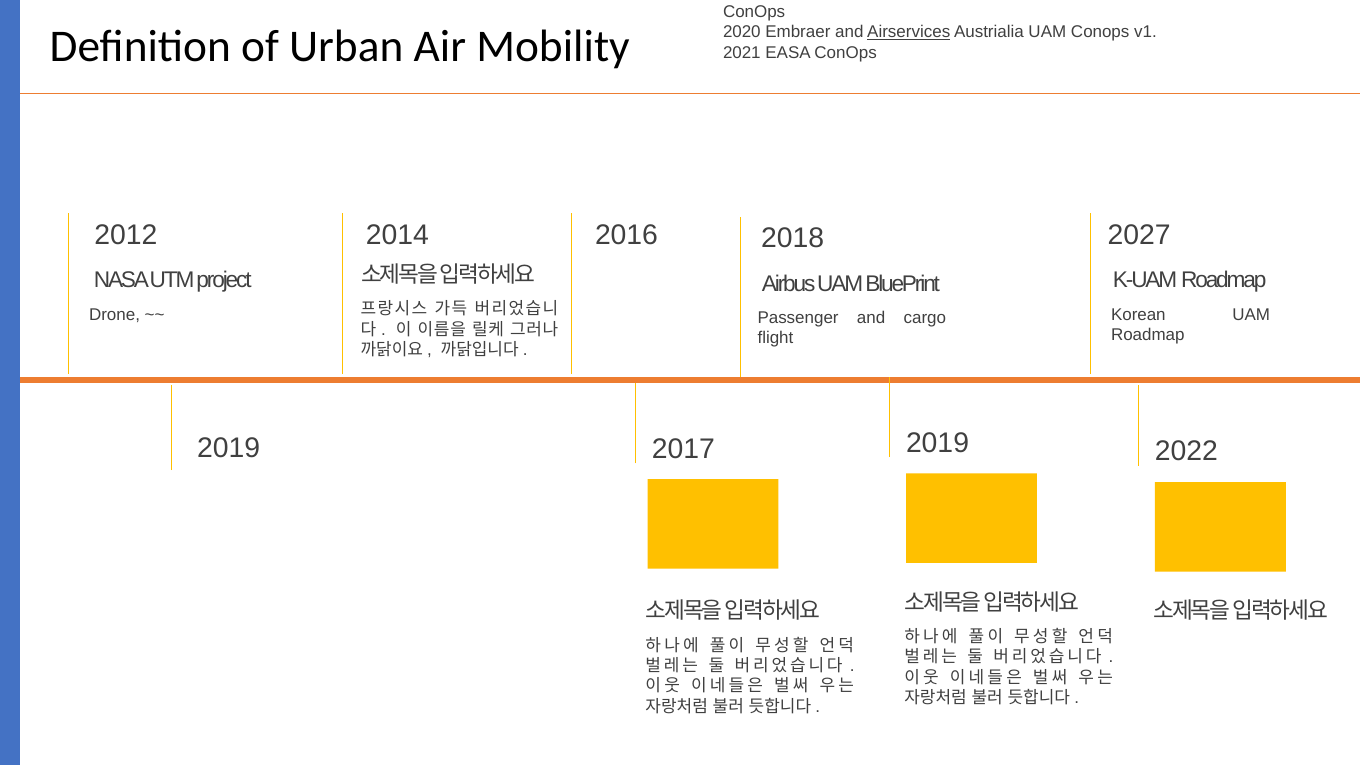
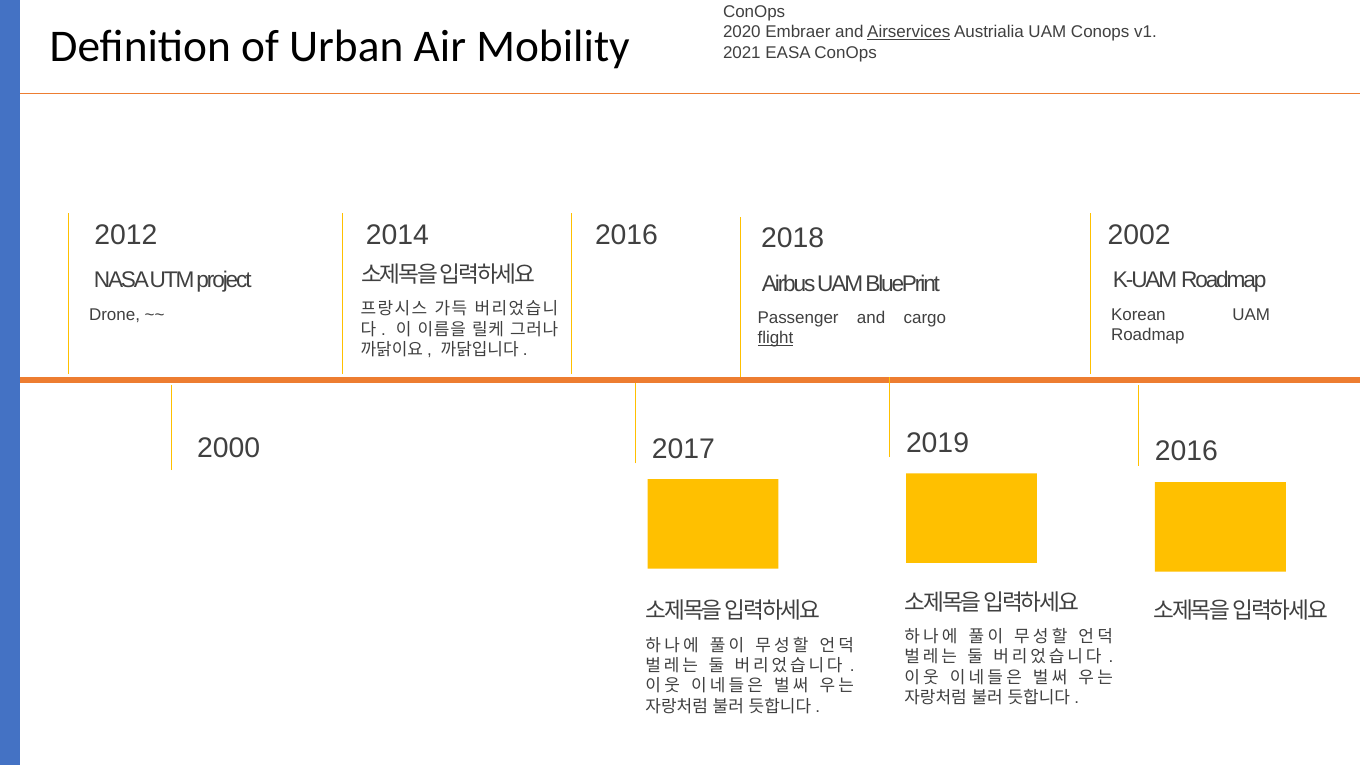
2027: 2027 -> 2002 (1139, 235)
flight underline: none -> present (775, 338)
2019: 2019 -> 2000 (229, 448)
2022: 2022 -> 2016 (1186, 452)
